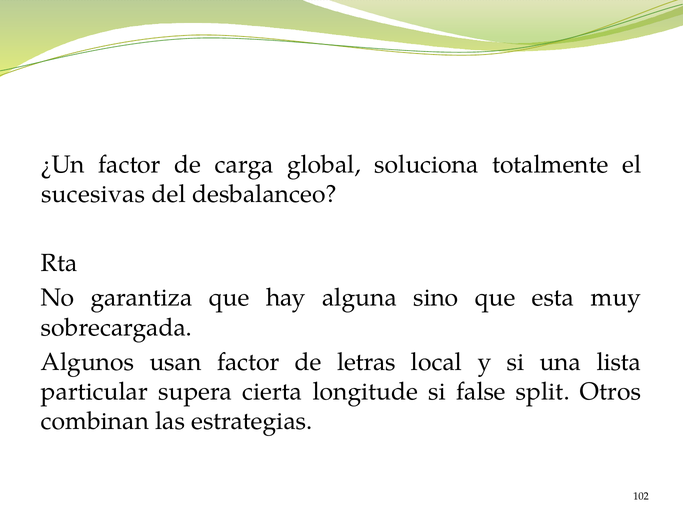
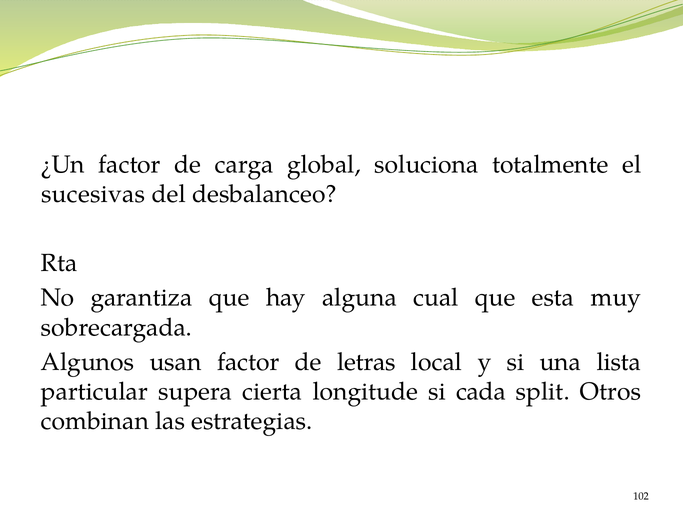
sino: sino -> cual (436, 298)
false: false -> cada (481, 392)
